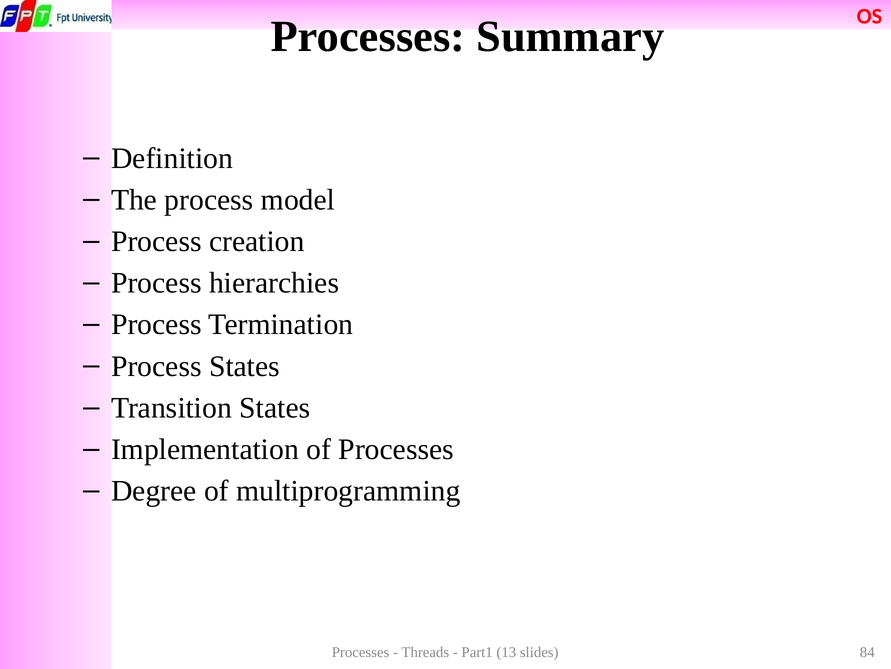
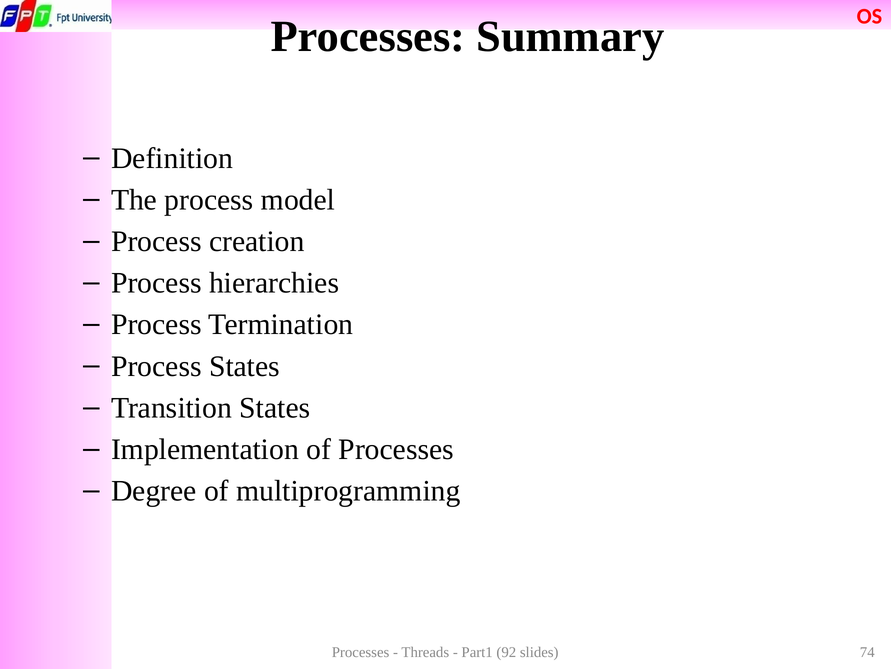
13: 13 -> 92 (506, 651)
84: 84 -> 74 (867, 651)
